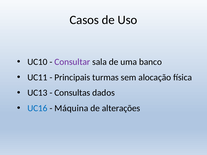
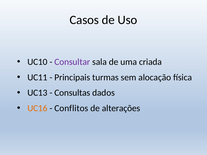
banco: banco -> criada (150, 62)
UC16 colour: blue -> orange (37, 108)
Máquina: Máquina -> Conflitos (71, 108)
